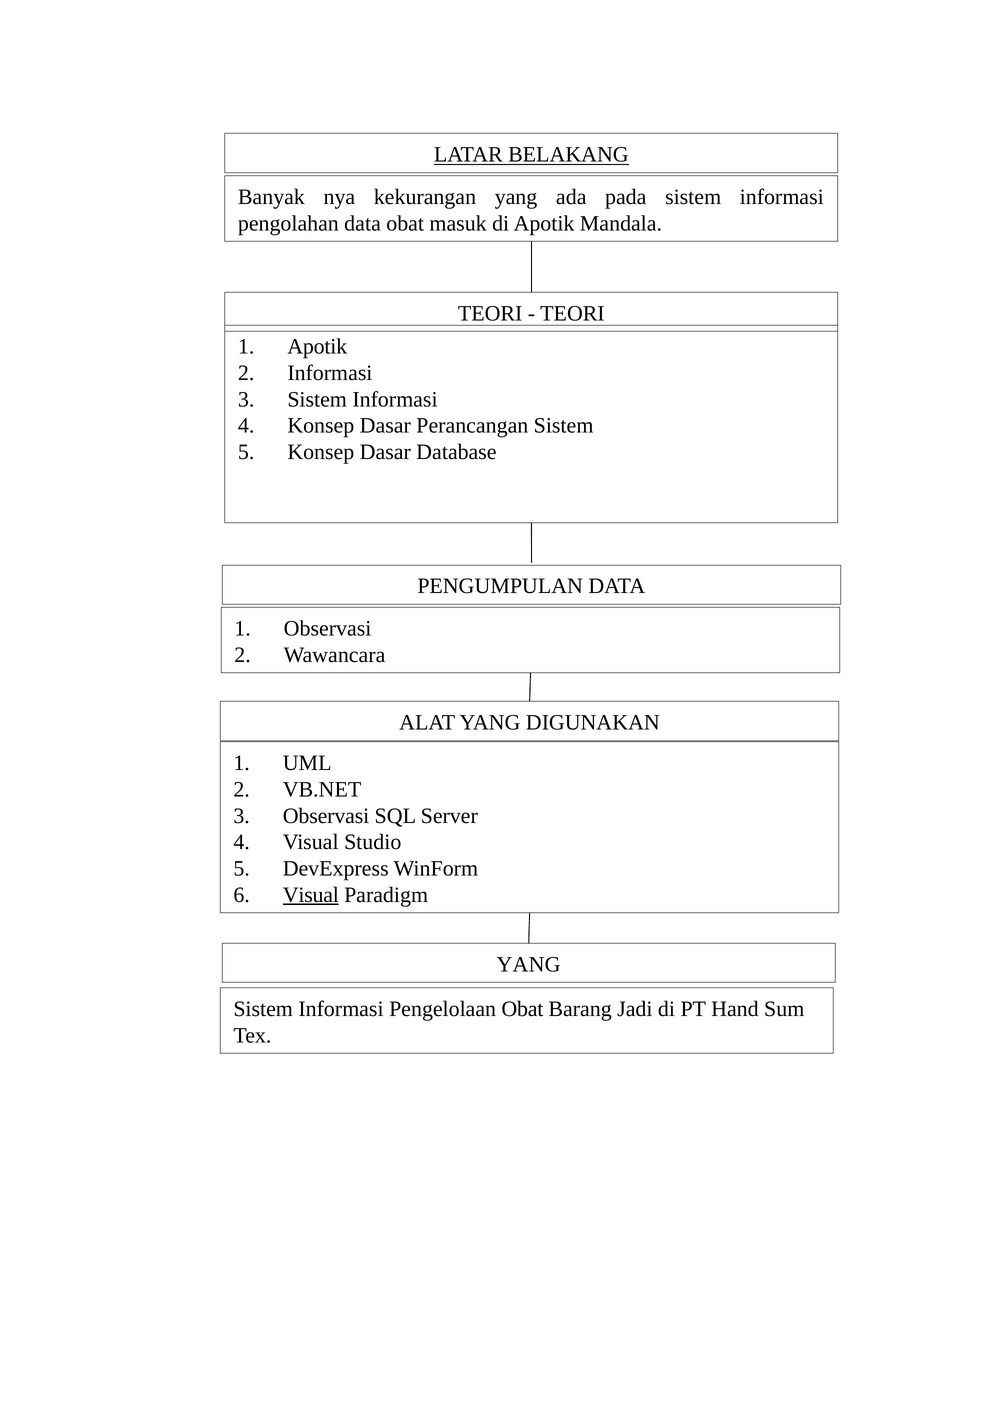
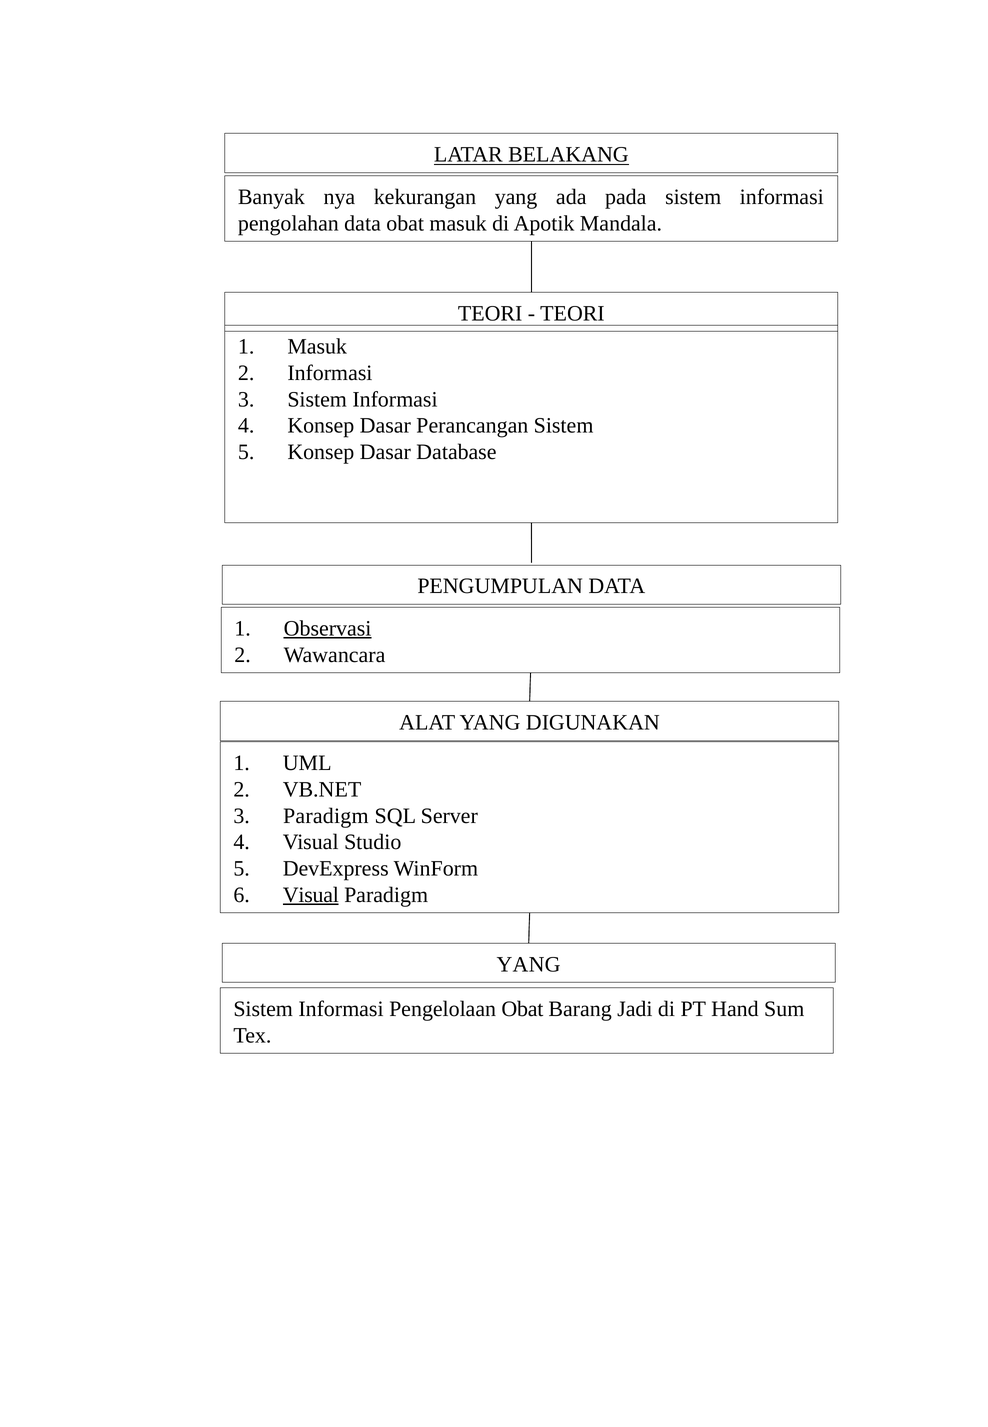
Apotik: Apotik -> Masuk (317, 347)
Observasi underline: none -> present (328, 629)
Observasi: Observasi -> Paradigm (326, 816)
